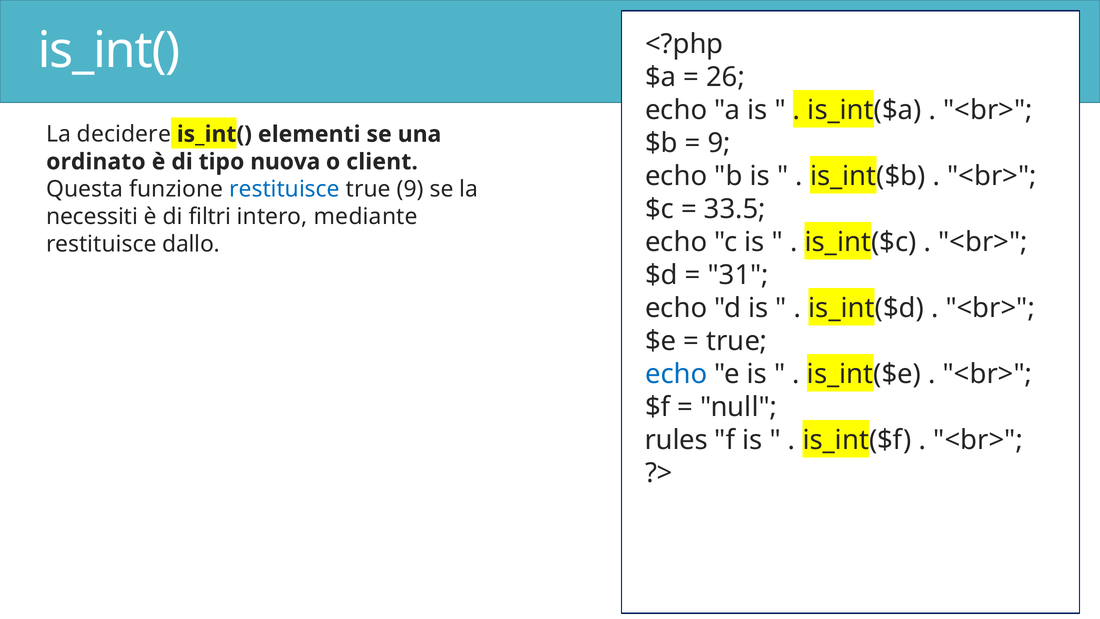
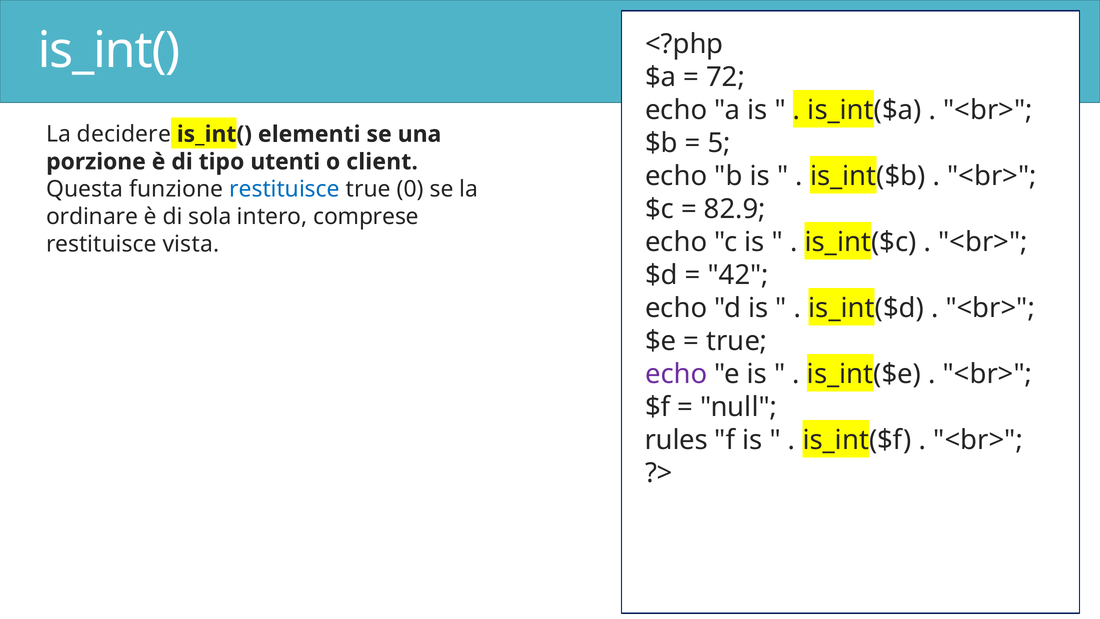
26: 26 -> 72 (726, 77)
9: 9 -> 5 (719, 143)
ordinato: ordinato -> porzione (96, 162)
nuova: nuova -> utenti (285, 162)
true 9: 9 -> 0 (410, 189)
33.5: 33.5 -> 82.9 (735, 209)
necessiti: necessiti -> ordinare (92, 217)
filtri: filtri -> sola (210, 217)
mediante: mediante -> comprese (366, 217)
dallo: dallo -> vista (191, 244)
31: 31 -> 42 (738, 275)
echo colour: blue -> purple (676, 374)
